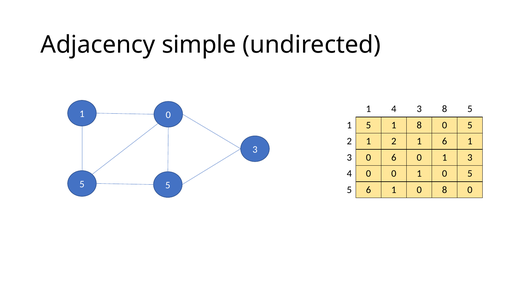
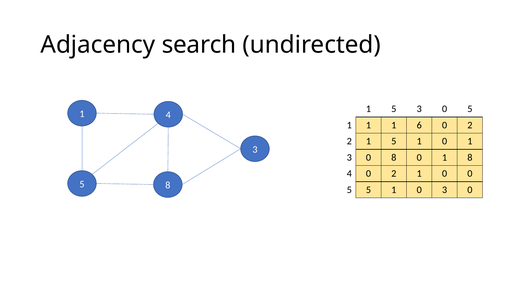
simple: simple -> search (199, 45)
4: 4 -> 5 (394, 109)
8: 8 -> 0 (445, 109)
0: 0 -> 4 (168, 115)
5: 5 -> 1 (368, 125)
1 8: 8 -> 6 (419, 125)
5: 5 -> 2 (470, 125)
2 1 2: 2 -> 5 (394, 141)
6: 6 -> 0 (445, 141)
0 6: 6 -> 8 (394, 157)
0 1 3: 3 -> 8 (470, 157)
4 0 0: 0 -> 2 (394, 174)
5: 5 -> 0 (470, 174)
5: 5 -> 8 (168, 185)
5 6: 6 -> 5 (368, 190)
0 8: 8 -> 3 (445, 190)
